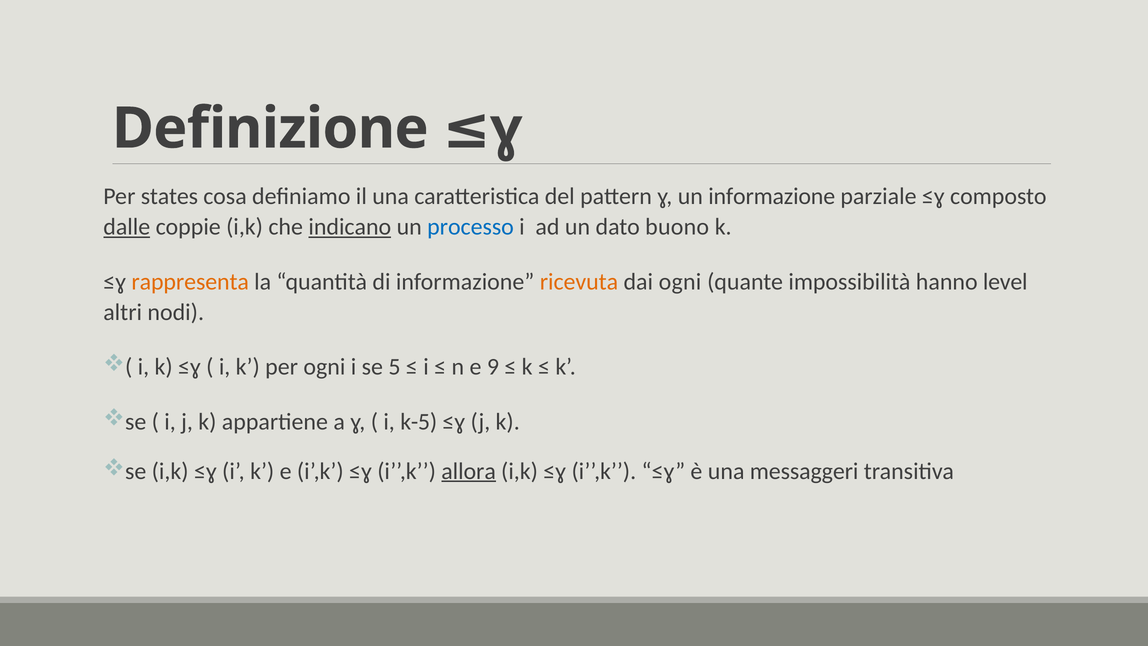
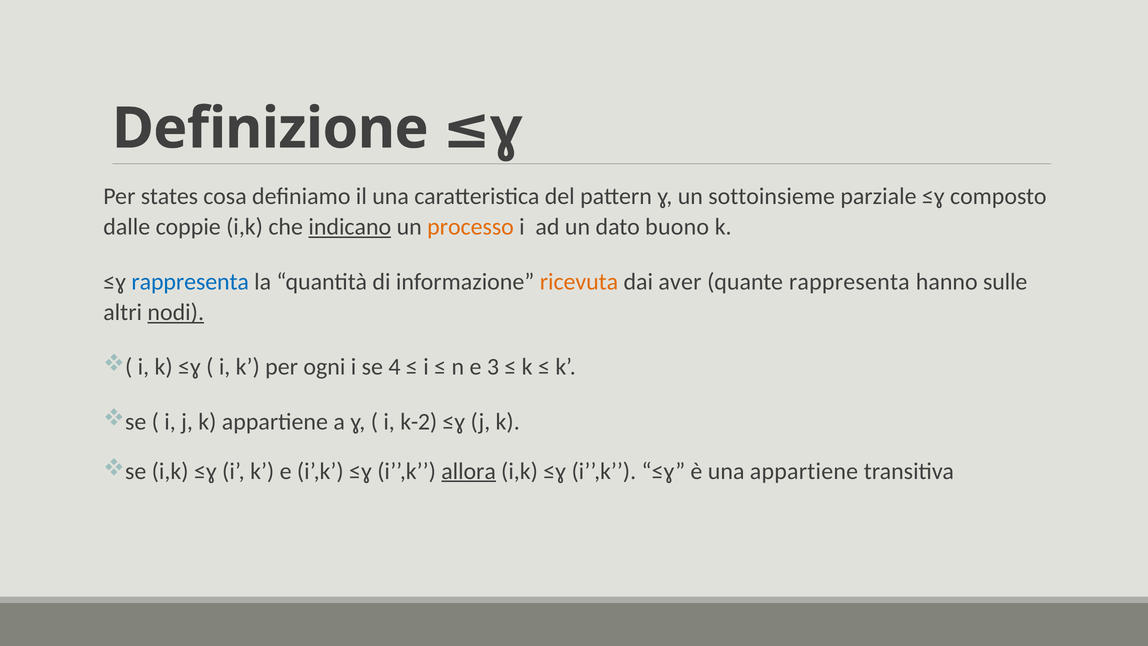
un informazione: informazione -> sottoinsieme (772, 196)
dalle underline: present -> none (127, 227)
processo colour: blue -> orange (471, 227)
rappresenta colour: orange -> blue (190, 282)
dai ogni: ogni -> aver (680, 282)
quante impossibilità: impossibilità -> rappresenta (849, 282)
level: level -> sulle (1005, 282)
nodi underline: none -> present (176, 312)
5: 5 -> 4 (394, 367)
9: 9 -> 3 (493, 367)
k-5: k-5 -> k-2 (419, 422)
una messaggeri: messaggeri -> appartiene (804, 471)
